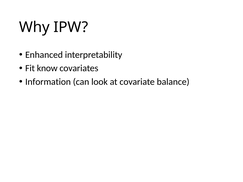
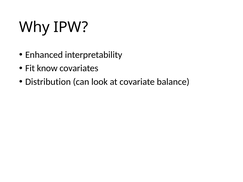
Information: Information -> Distribution (48, 82)
